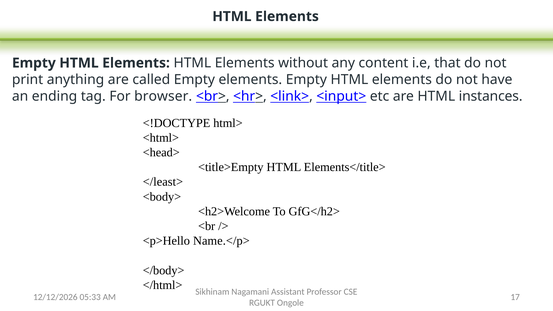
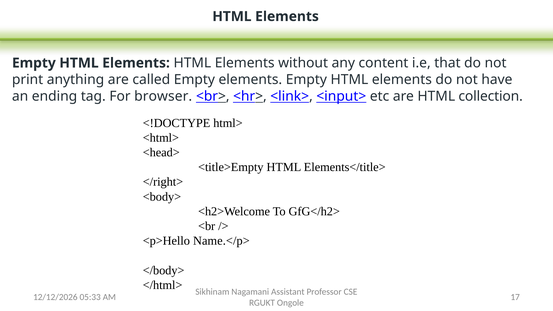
instances: instances -> collection (491, 96)
</least>: </least> -> </right> (163, 182)
